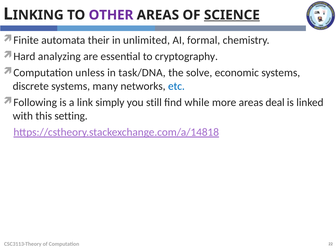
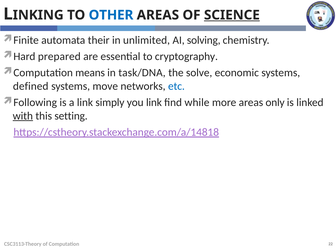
OTHER colour: purple -> blue (111, 15)
formal: formal -> solving (204, 40)
analyzing: analyzing -> prepared (59, 57)
unless: unless -> means (90, 73)
discrete: discrete -> defined (31, 86)
many: many -> move (105, 86)
you still: still -> link (154, 102)
deal: deal -> only (275, 102)
with underline: none -> present (23, 116)
